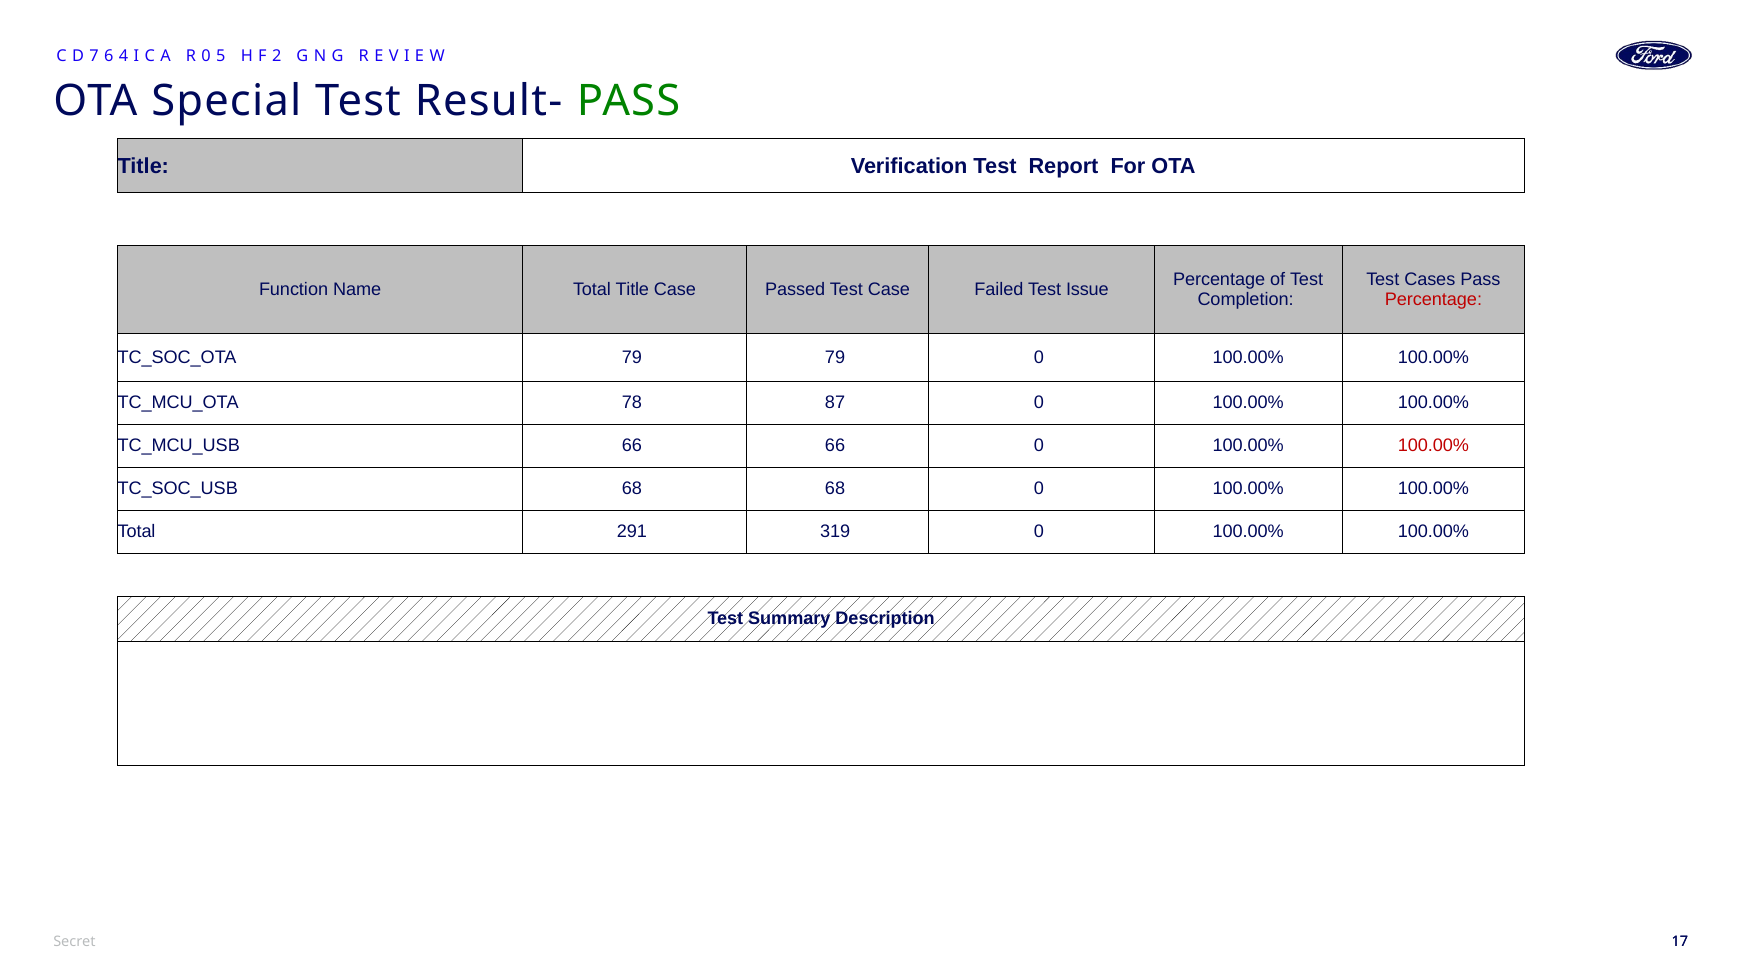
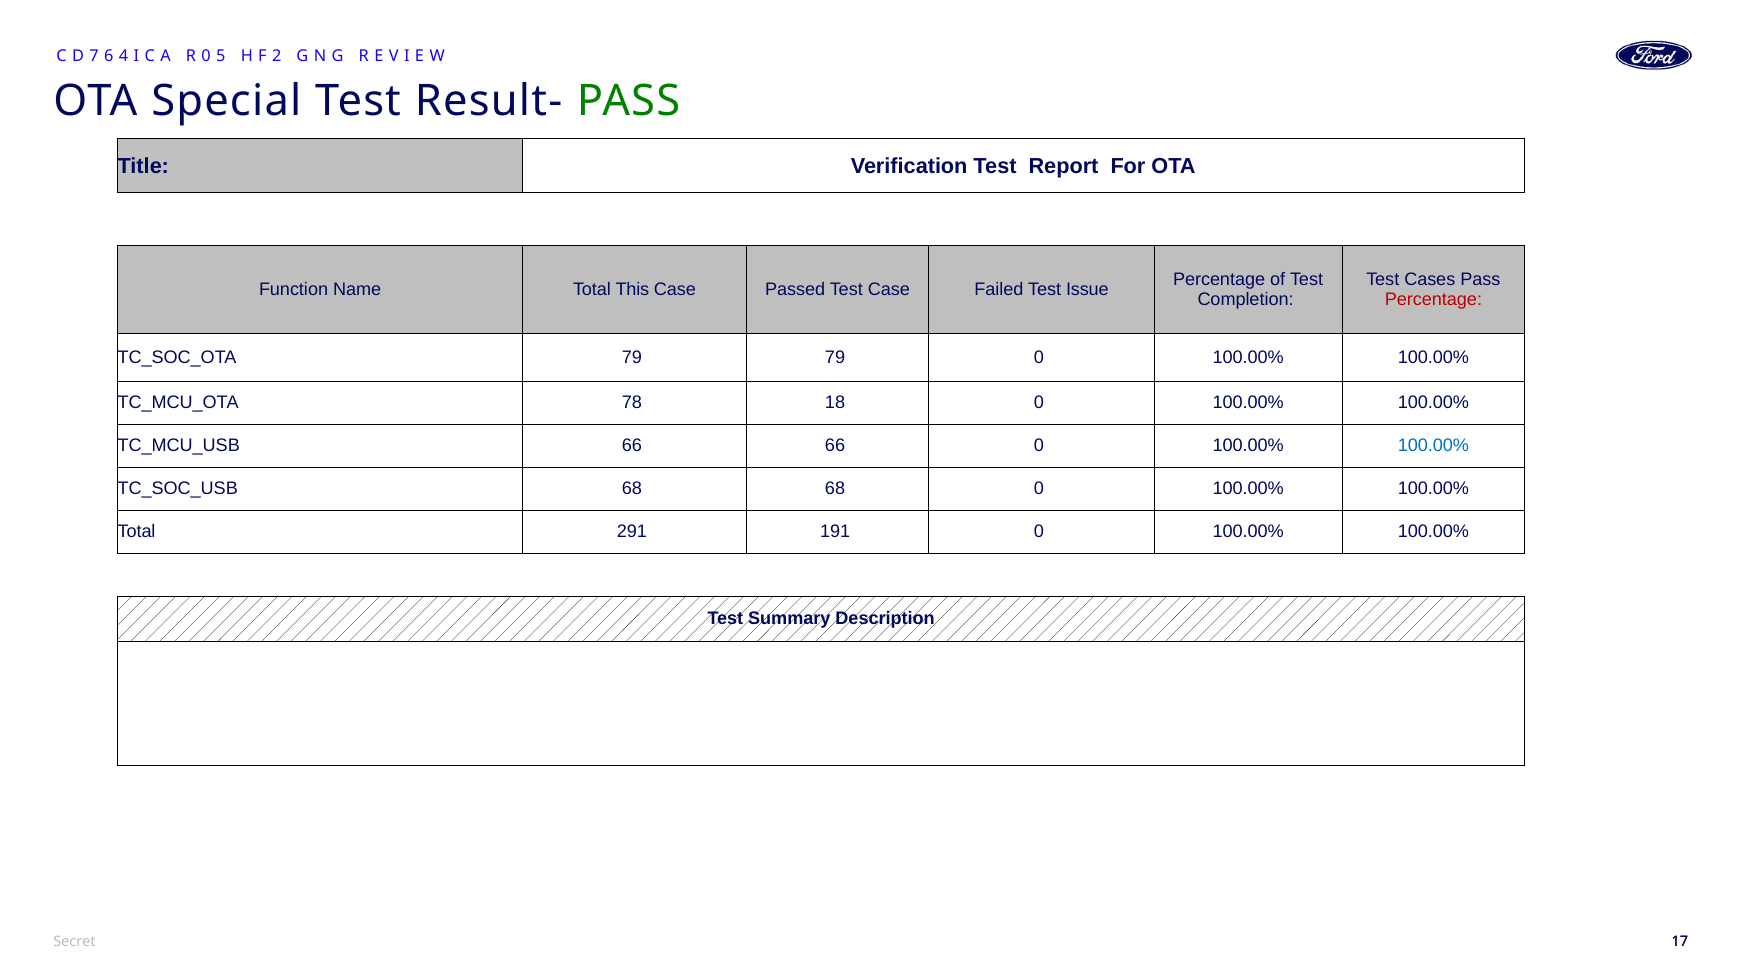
Total Title: Title -> This (632, 290)
87: 87 -> 18 (835, 403)
100.00% colour: red -> blue (1433, 446)
319: 319 -> 191 (835, 532)
